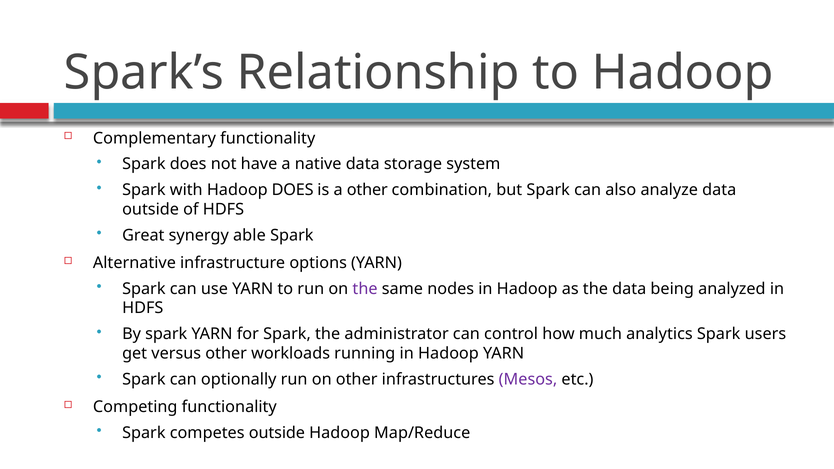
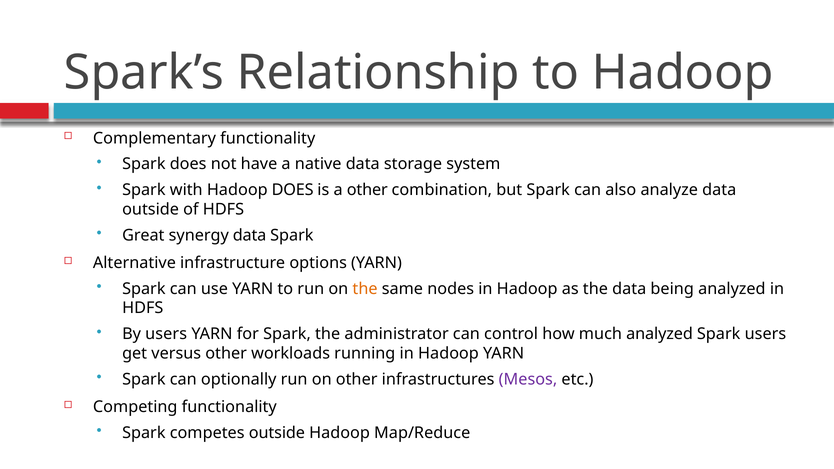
synergy able: able -> data (250, 235)
the colour: purple -> orange (365, 289)
By spark: spark -> users (166, 334)
much analytics: analytics -> analyzed (660, 334)
